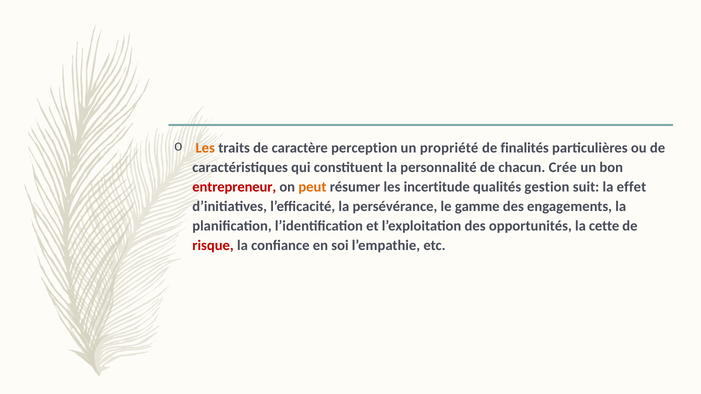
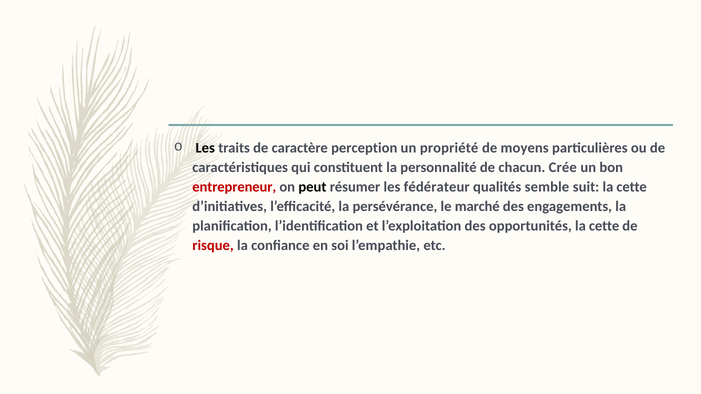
Les colour: orange -> black (205, 148)
finalités: finalités -> moyens (525, 148)
peut colour: orange -> black (312, 187)
incertitude: incertitude -> fédérateur (437, 187)
gestion: gestion -> semble (547, 187)
suit la effet: effet -> cette (632, 187)
gamme: gamme -> marché (477, 207)
